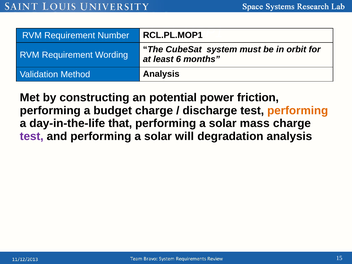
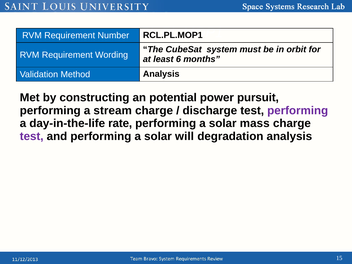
friction: friction -> pursuit (258, 98)
budget: budget -> stream (113, 111)
performing colour: orange -> purple (298, 111)
that: that -> rate (120, 123)
